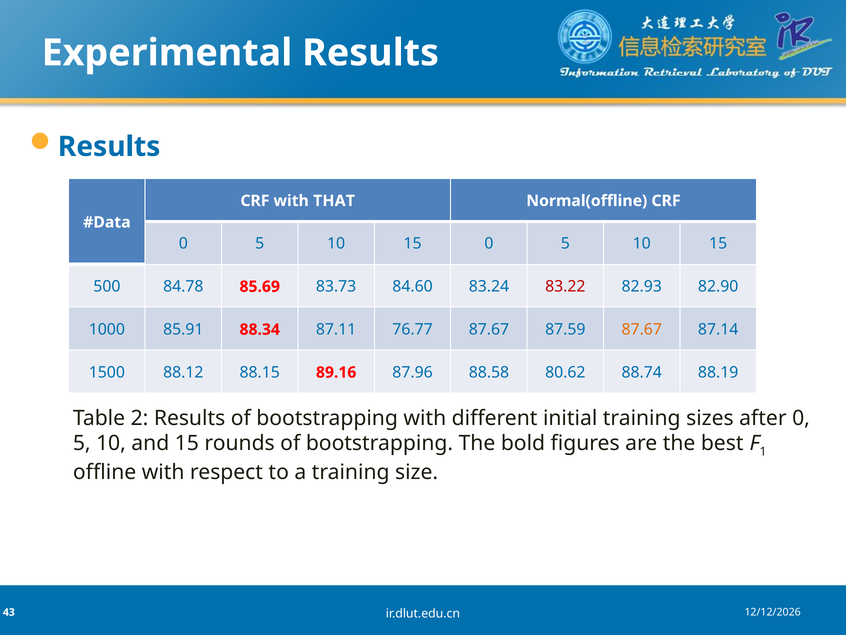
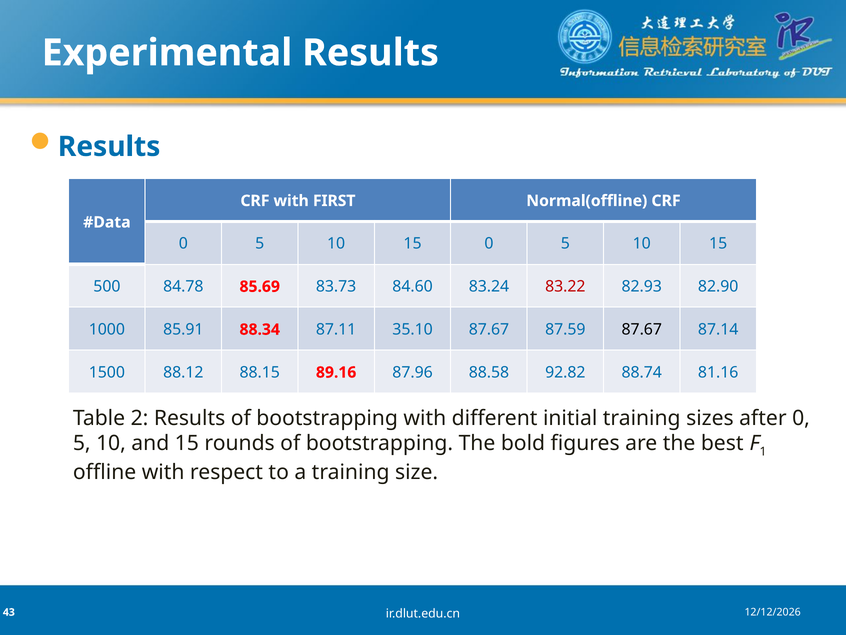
THAT: THAT -> FIRST (334, 201)
76.77: 76.77 -> 35.10 (413, 329)
87.67 colour: orange -> black (642, 329)
80.62: 80.62 -> 92.82 (565, 372)
88.19: 88.19 -> 81.16 (718, 372)
